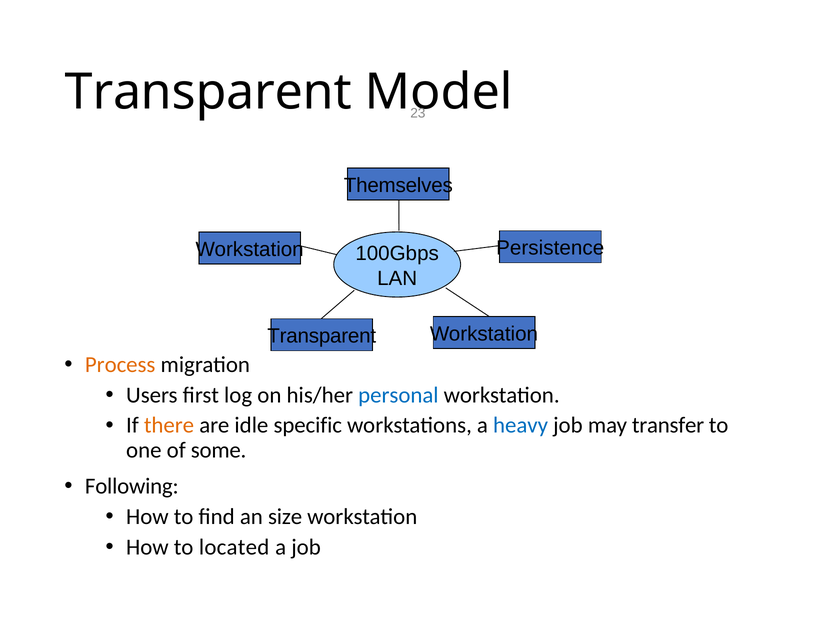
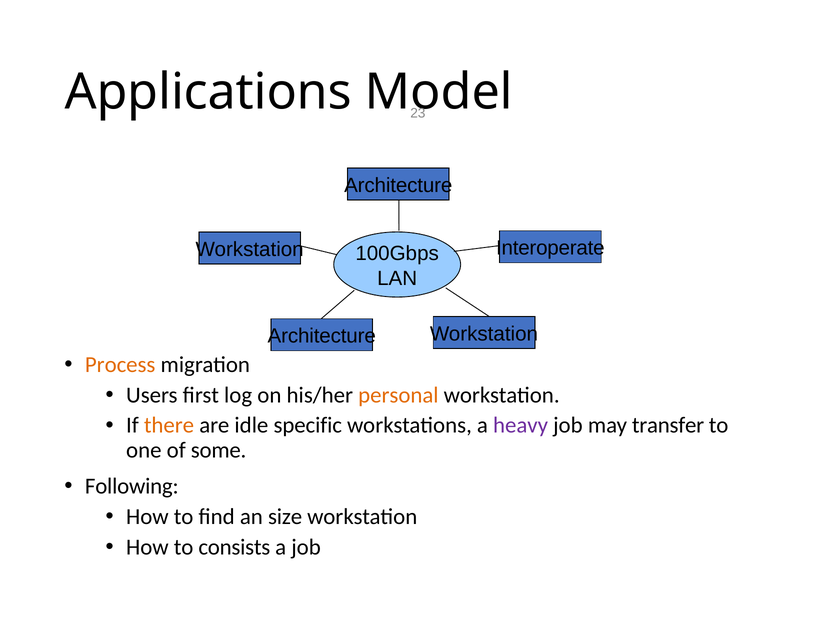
Transparent: Transparent -> Applications (208, 92)
Themselves: Themselves -> Architecture (398, 185)
Persistence: Persistence -> Interoperate (550, 248)
Transparent: Transparent -> Architecture (322, 336)
personal colour: blue -> orange (398, 395)
heavy colour: blue -> purple (521, 426)
located: located -> consists (234, 547)
